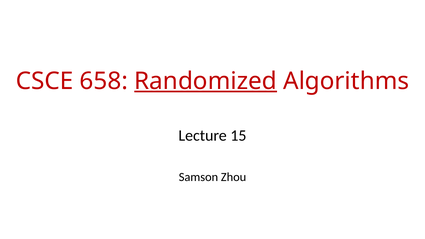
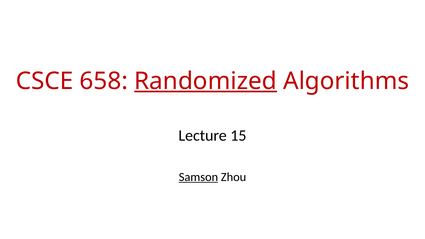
Samson underline: none -> present (198, 177)
